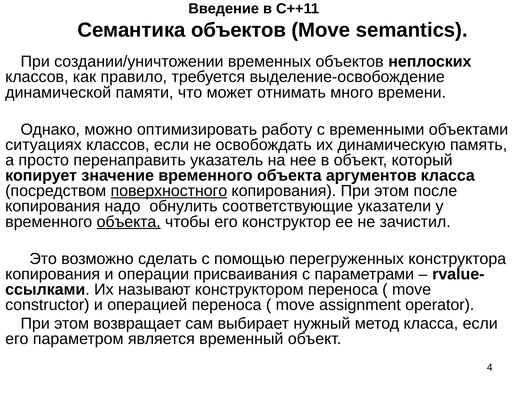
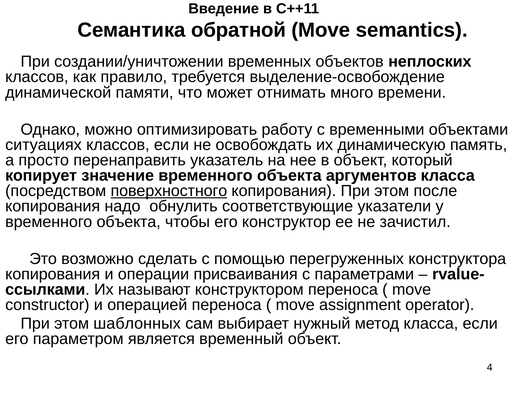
Семантика объектов: объектов -> обратной (239, 30)
объекта underline: present -> none (129, 222)
возвращает: возвращает -> шаблонных (137, 324)
